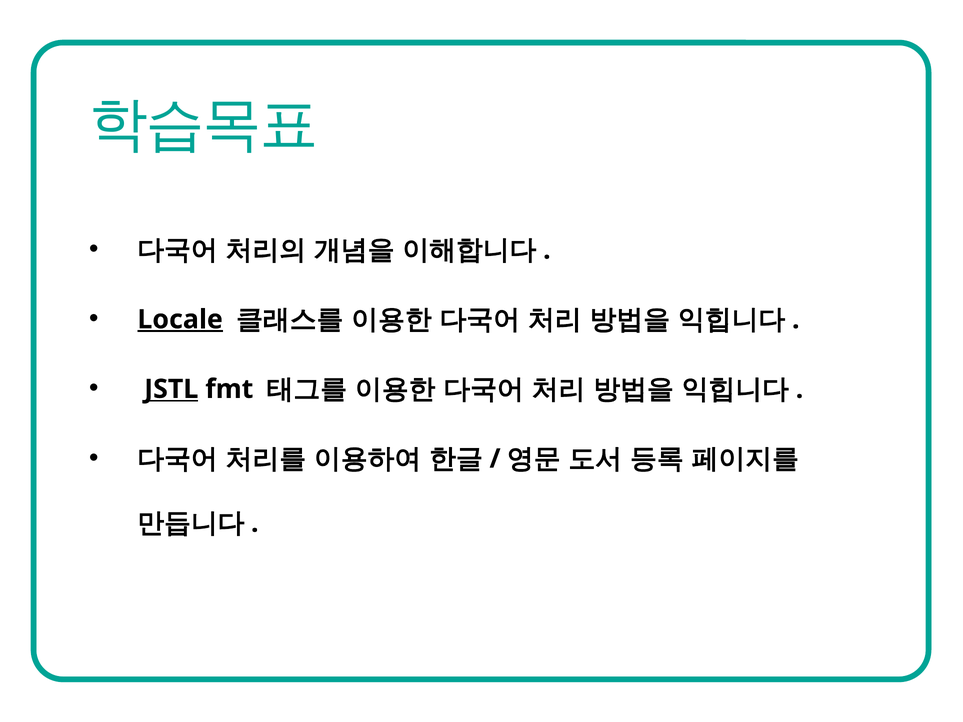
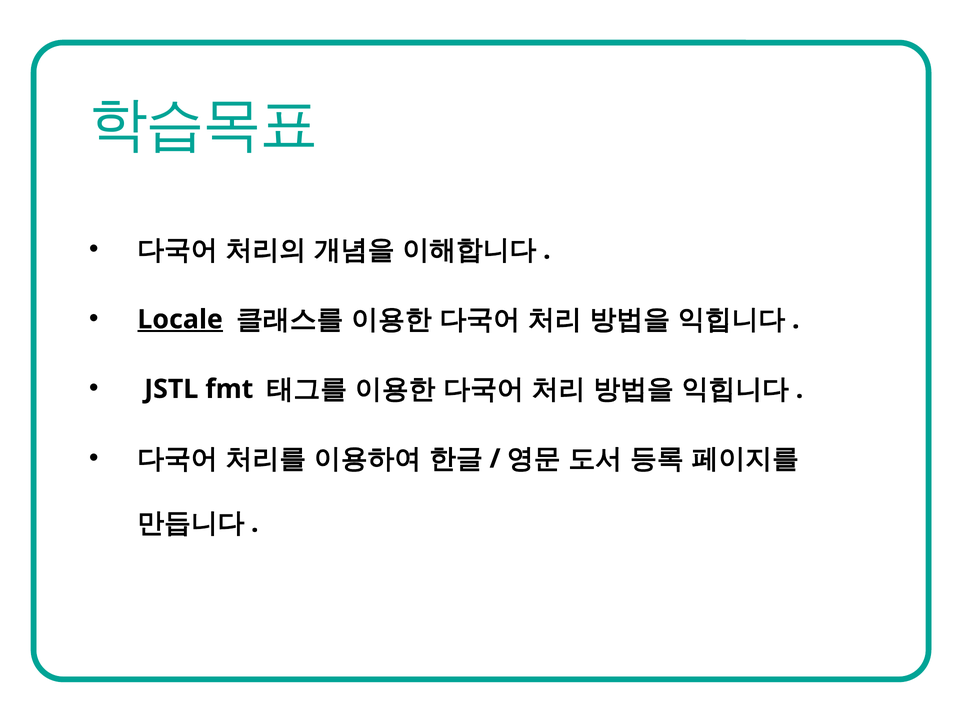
JSTL underline: present -> none (171, 389)
